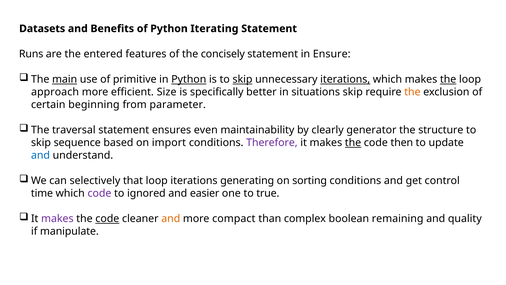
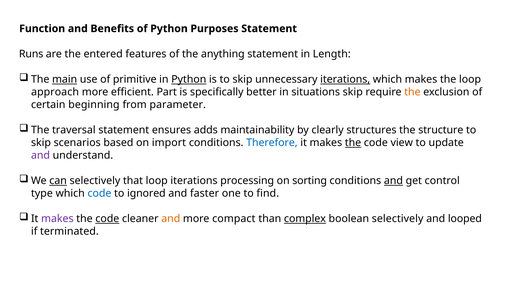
Datasets: Datasets -> Function (42, 29)
Iterating: Iterating -> Purposes (215, 29)
concisely: concisely -> anything (223, 54)
Ensure: Ensure -> Length (332, 54)
skip underline: present -> none (242, 79)
the underline: present -> none (448, 79)
Size: Size -> Part (167, 92)
even: even -> adds (206, 130)
generator: generator -> structures (371, 130)
sequence: sequence -> scenarios (77, 143)
Therefore colour: purple -> blue (272, 143)
then: then -> view (402, 143)
and colour: blue -> purple (40, 155)
can underline: none -> present (58, 180)
generating: generating -> processing (247, 180)
and underline: none -> present (393, 180)
time: time -> type (42, 193)
code colour: purple -> blue (99, 193)
easier: easier -> faster (205, 193)
true: true -> find (268, 193)
complex underline: none -> present (305, 218)
boolean remaining: remaining -> selectively (398, 218)
quality: quality -> looped (465, 218)
manipulate: manipulate -> terminated (69, 231)
